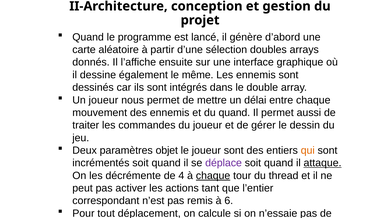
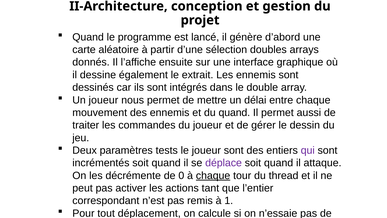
même: même -> extrait (198, 75)
objet: objet -> tests (167, 150)
qui colour: orange -> purple (308, 150)
attaque underline: present -> none (323, 163)
4: 4 -> 0 (181, 175)
6: 6 -> 1 (229, 200)
